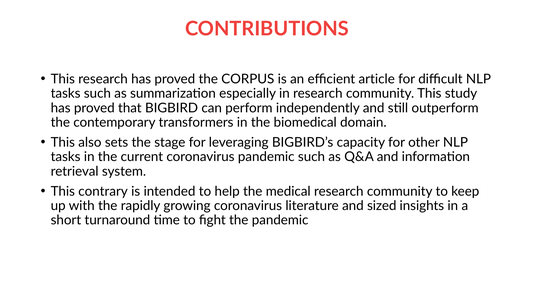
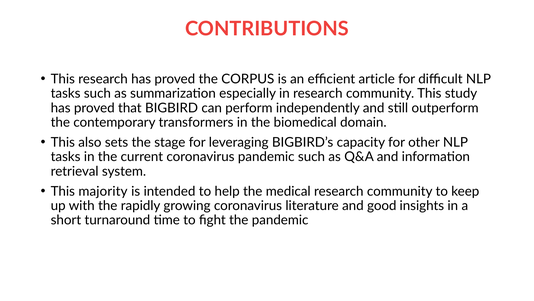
contrary: contrary -> majority (103, 191)
sized: sized -> good (382, 205)
